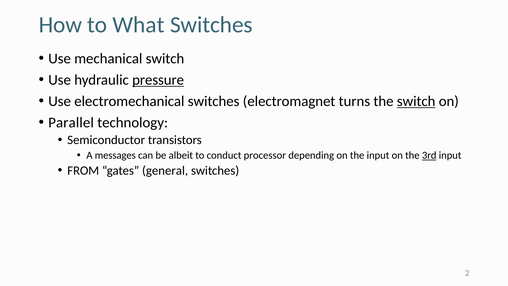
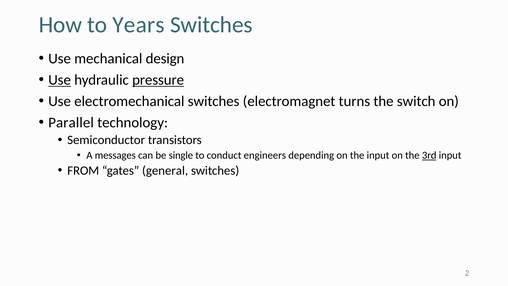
What: What -> Years (138, 25)
mechanical switch: switch -> design (165, 59)
Use underline: none -> present (60, 80)
switch underline: present -> none (416, 101)
albeit: albeit -> single (181, 155)
processor: processor -> engineers (265, 155)
